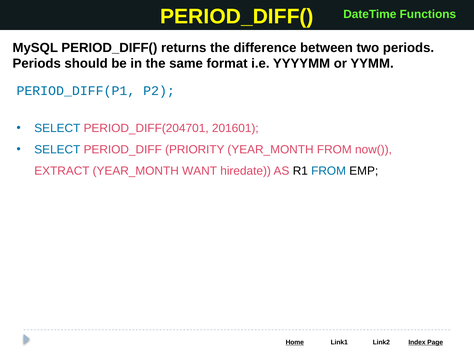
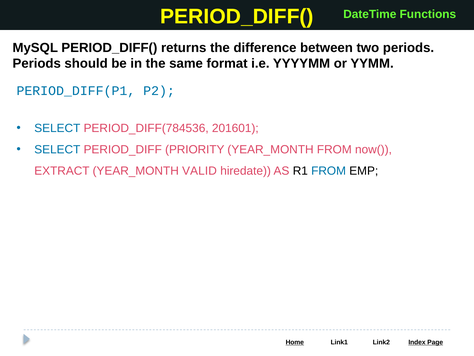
PERIOD_DIFF(204701: PERIOD_DIFF(204701 -> PERIOD_DIFF(784536 (146, 128)
WANT: WANT -> VALID (199, 171)
